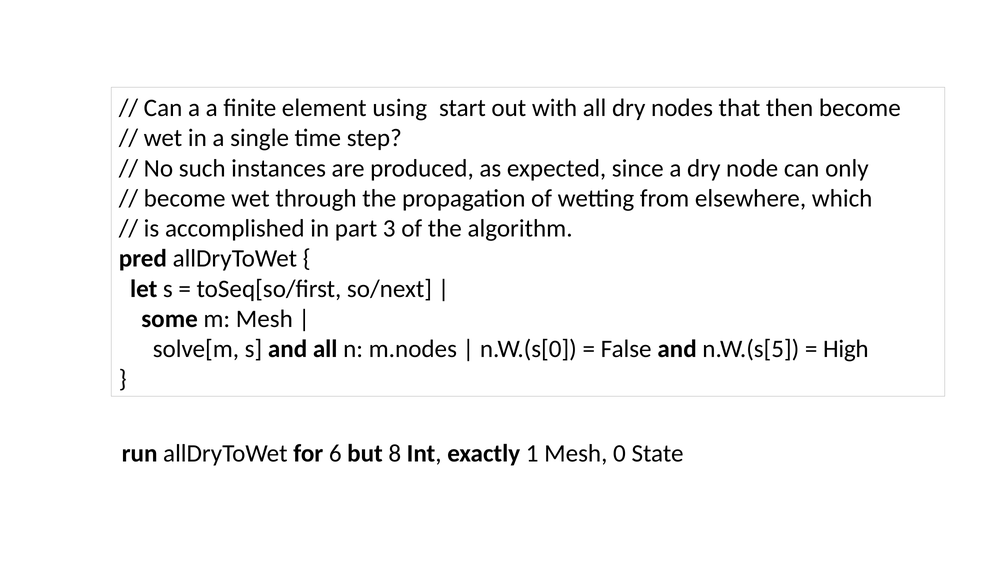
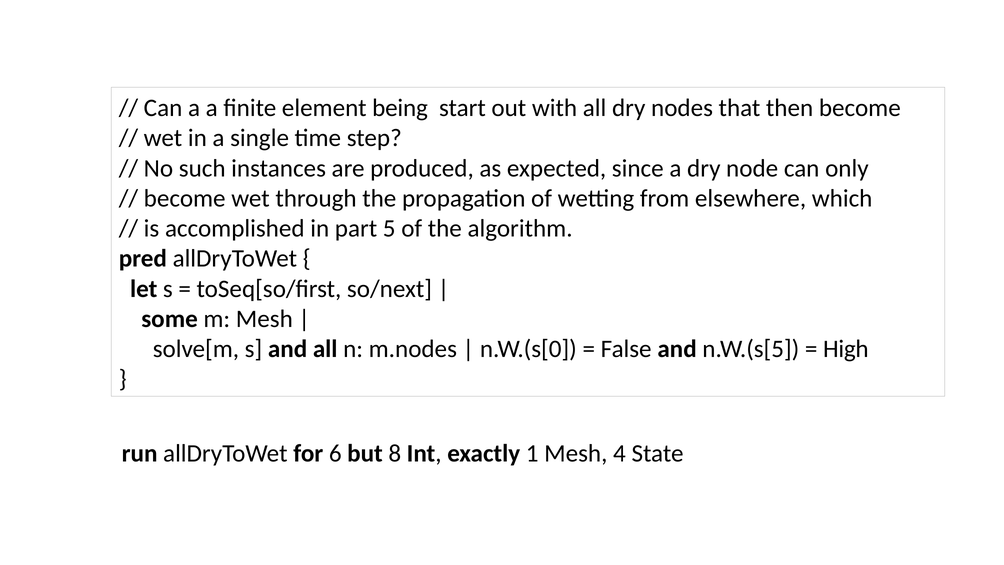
using: using -> being (400, 108)
3: 3 -> 5 (389, 228)
0: 0 -> 4 (619, 453)
